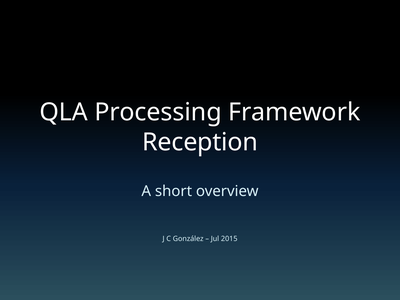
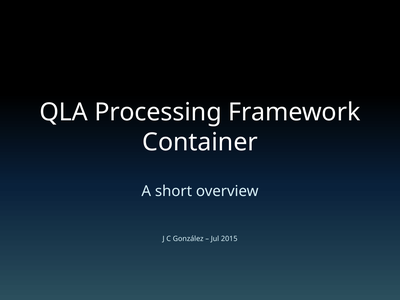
Reception: Reception -> Container (200, 142)
